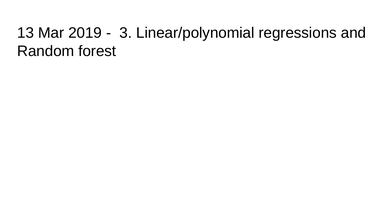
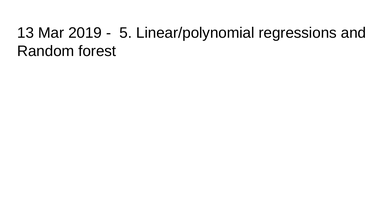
3: 3 -> 5 (126, 33)
